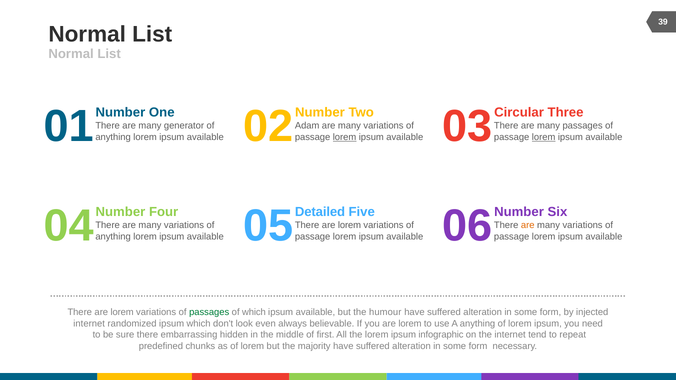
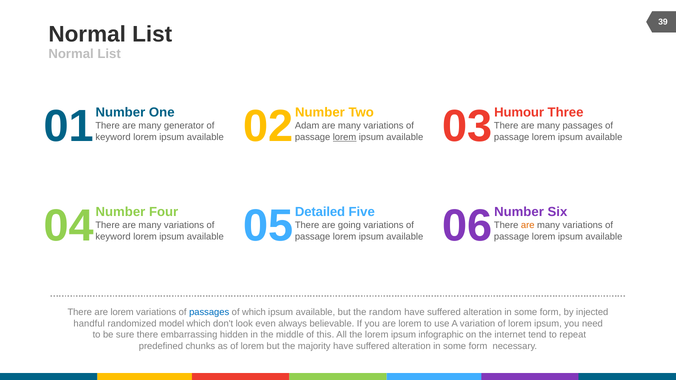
Circular: Circular -> Humour (519, 112)
anything: anything -> keyword (113, 137)
lorem underline: present -> none (544, 137)
lorem: lorem -> going (349, 225)
anything: anything -> keyword (113, 237)
passages colour: green -> blue (209, 312)
humour: humour -> random (385, 312)
internet: internet -> handful (89, 324)
randomized ipsum: ipsum -> model (172, 324)
A anything: anything -> variation (478, 324)
first: first -> this (325, 335)
